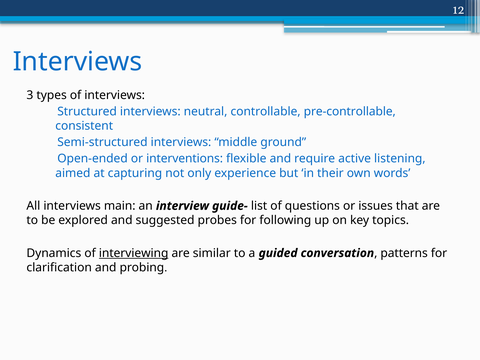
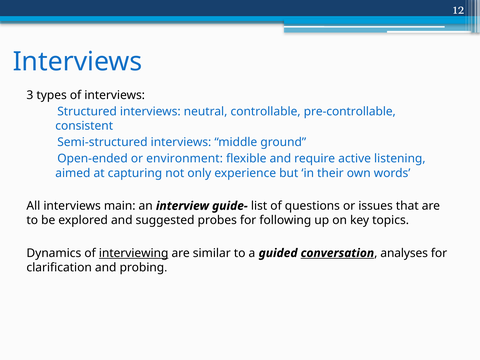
interventions: interventions -> environment (185, 159)
conversation underline: none -> present (337, 253)
patterns: patterns -> analyses (404, 253)
